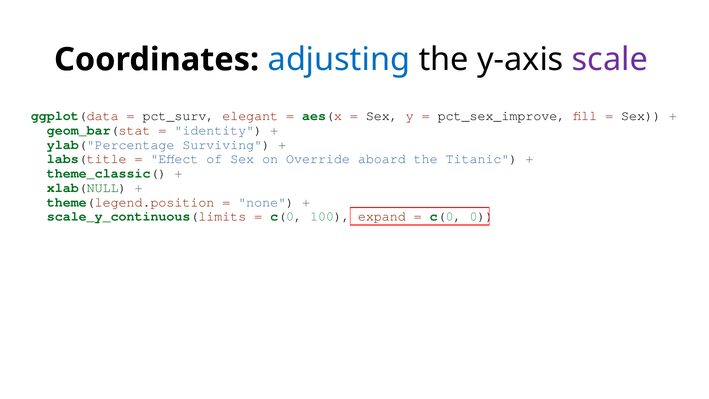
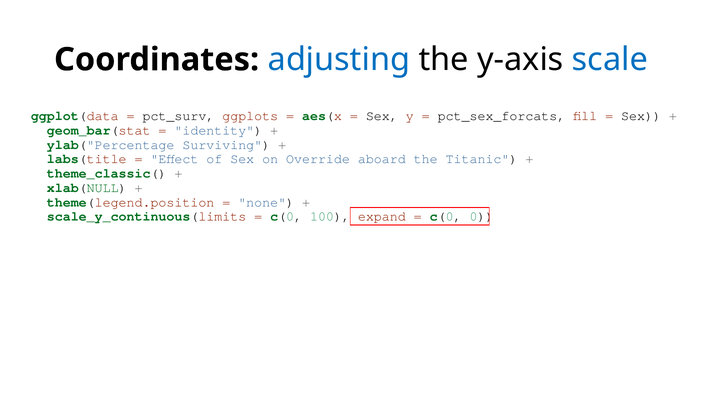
scale colour: purple -> blue (610, 60)
elegant: elegant -> ggplots (250, 116)
pct_sex_improve: pct_sex_improve -> pct_sex_forcats (501, 116)
